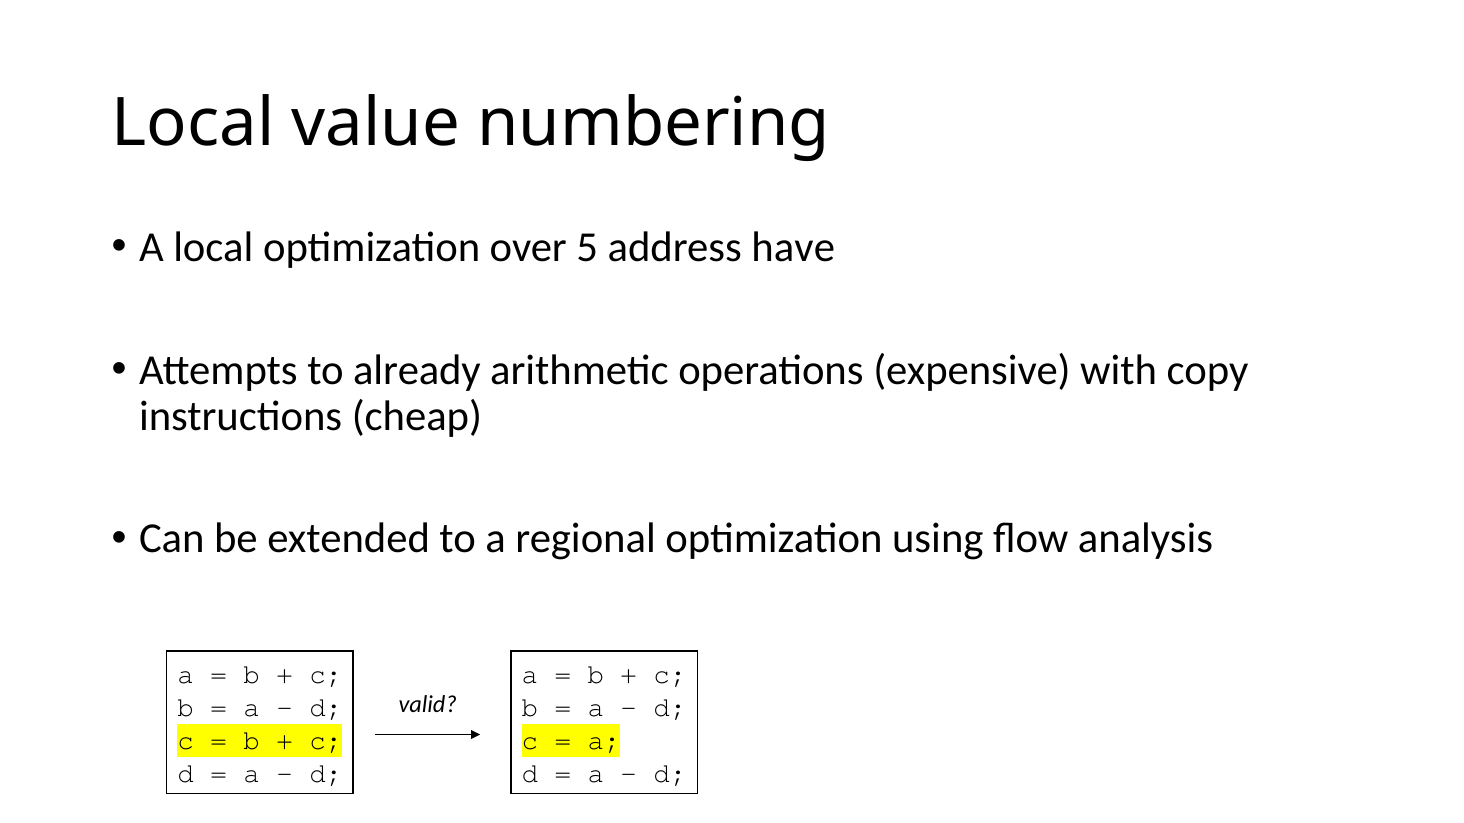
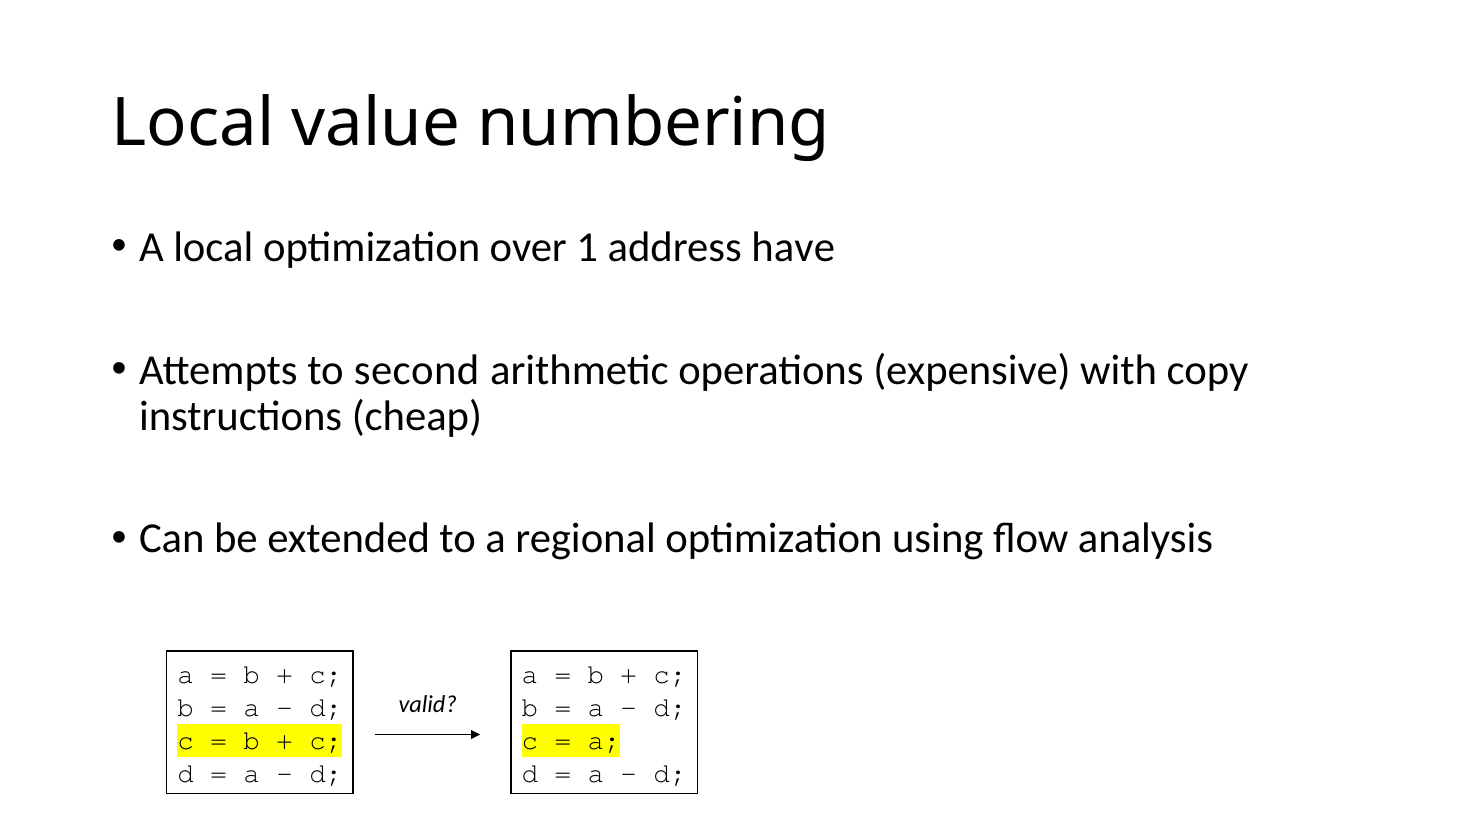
5: 5 -> 1 (587, 248)
already: already -> second (417, 370)
